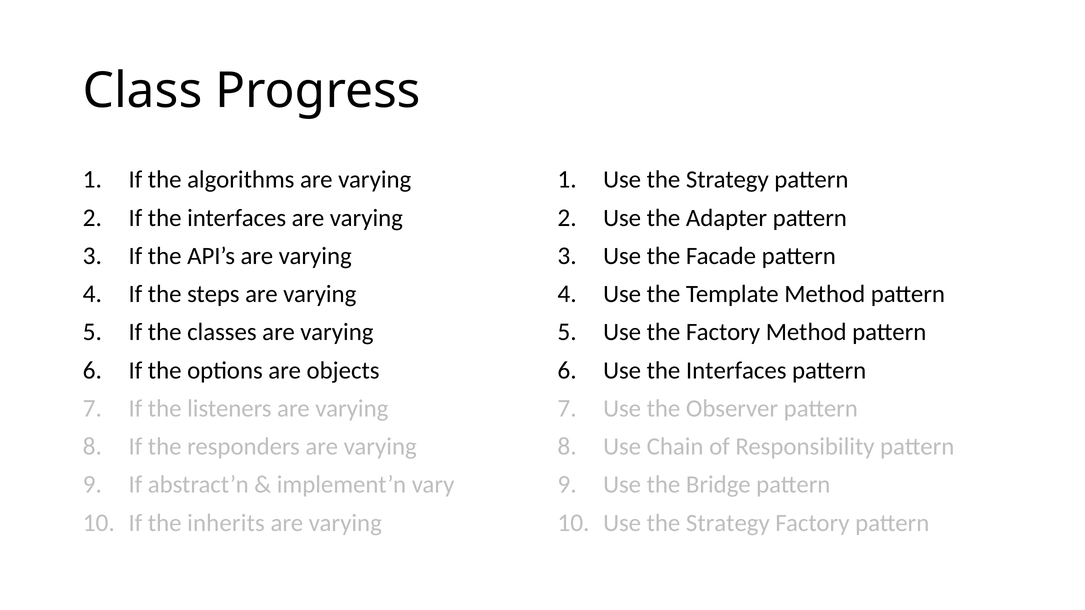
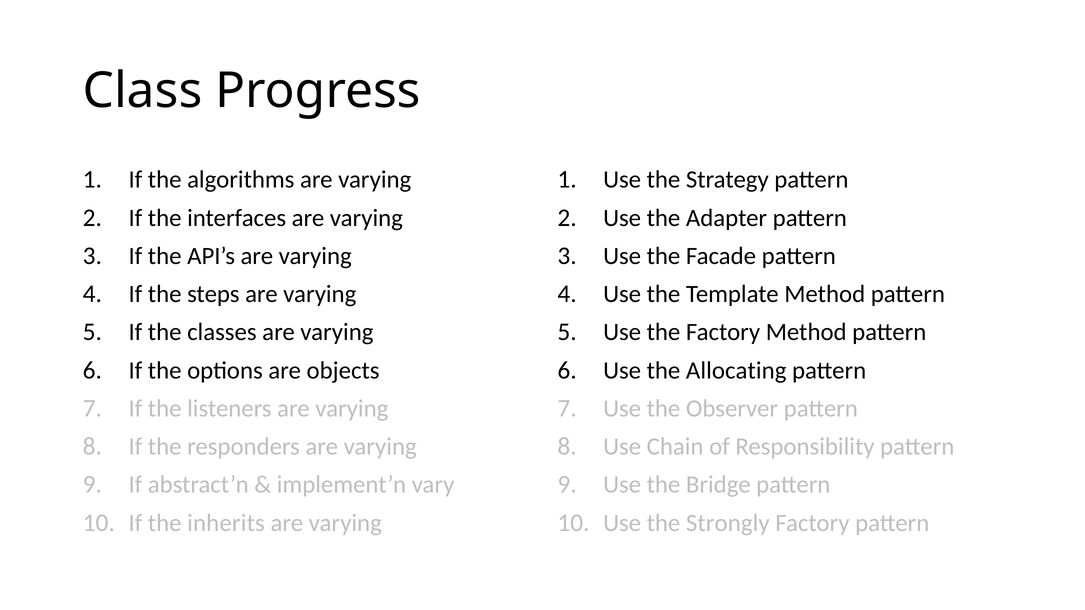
Use the Interfaces: Interfaces -> Allocating (736, 371)
Strategy: Strategy -> Strongly (728, 523)
